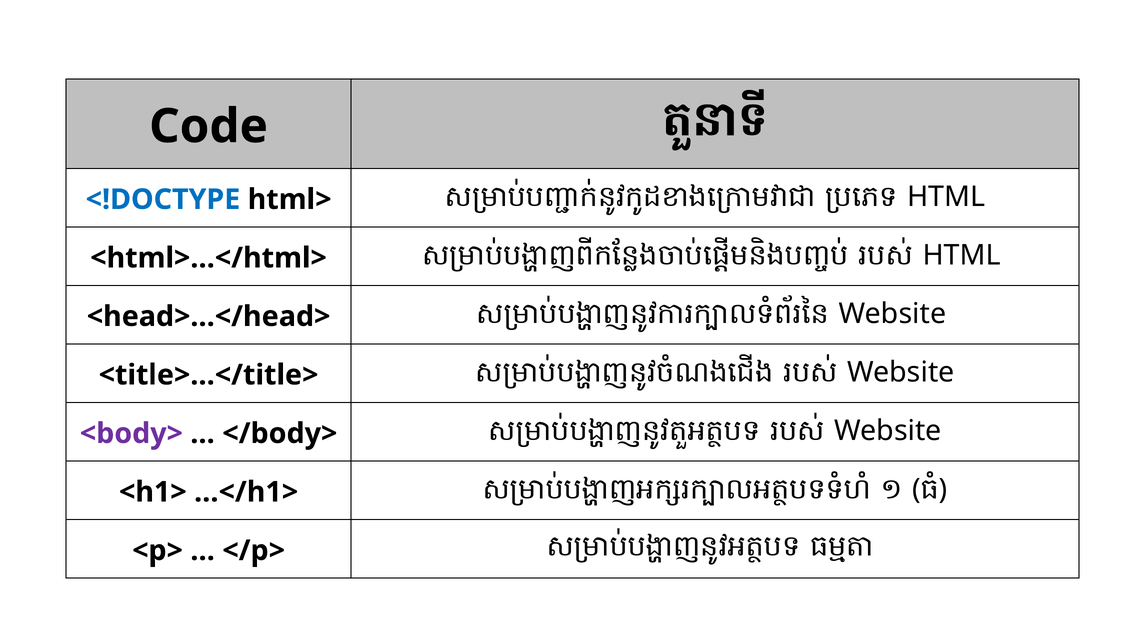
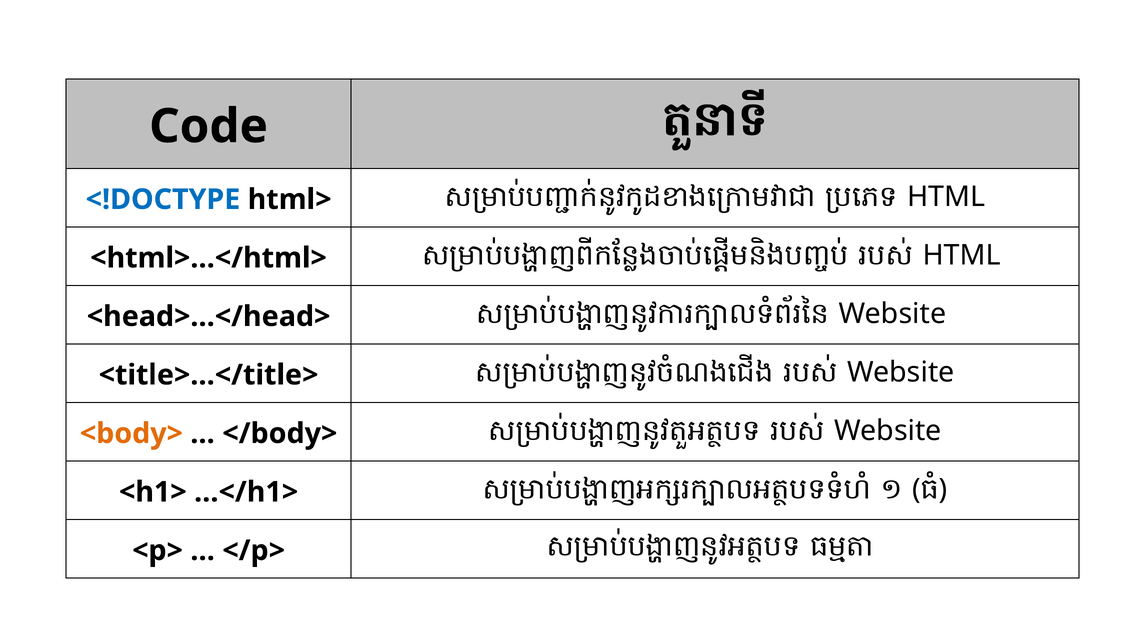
<body> colour: purple -> orange (131, 434)
